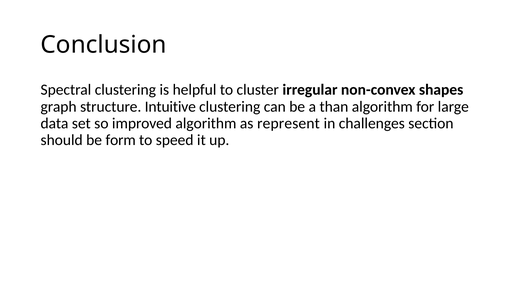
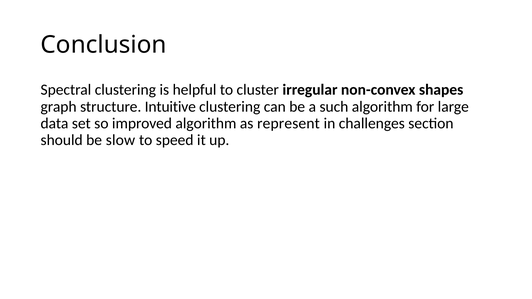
than: than -> such (334, 107)
form: form -> slow (120, 140)
